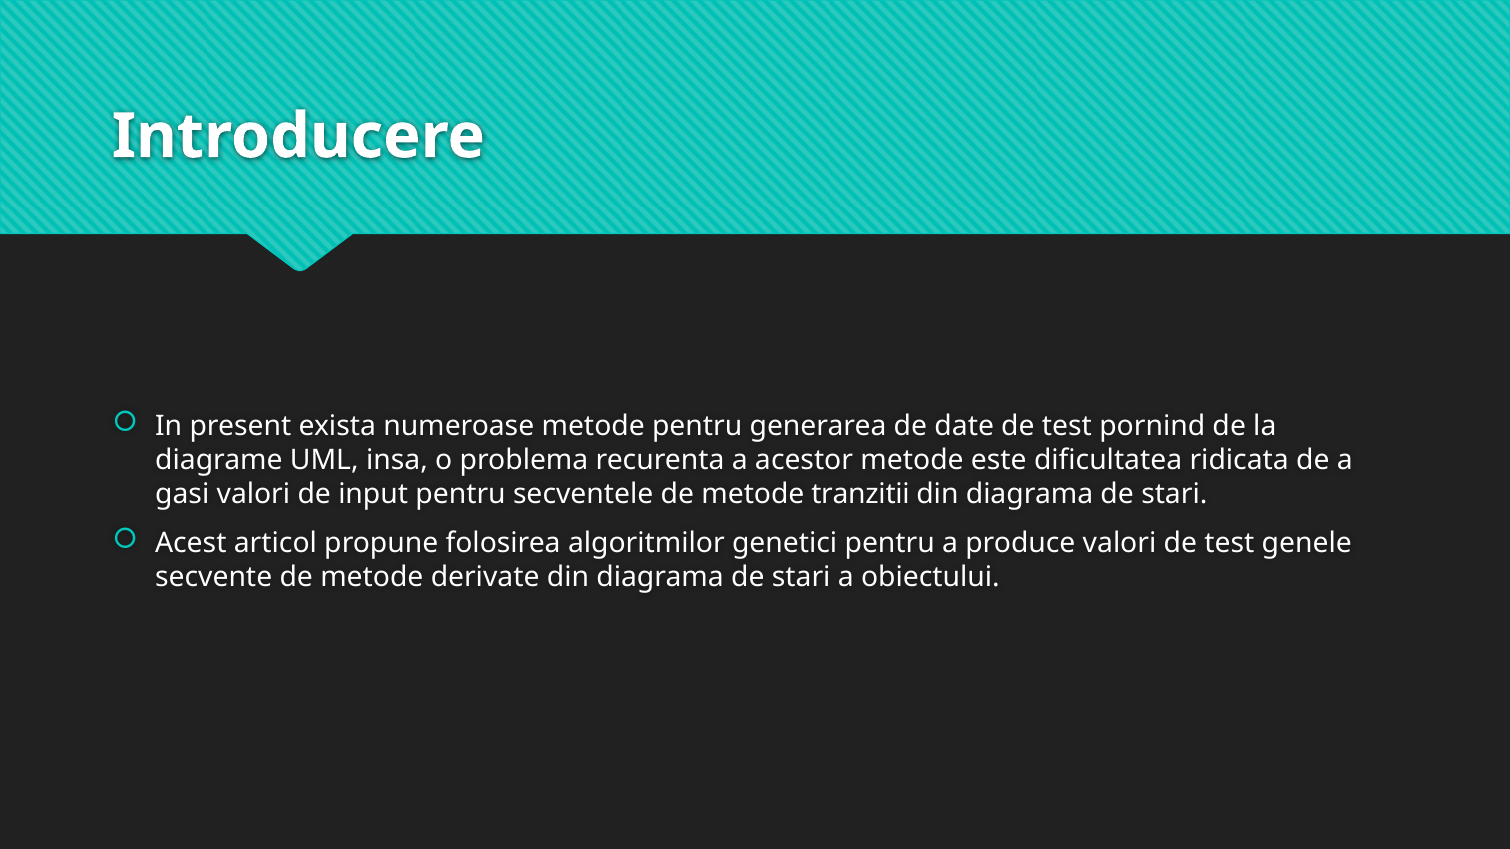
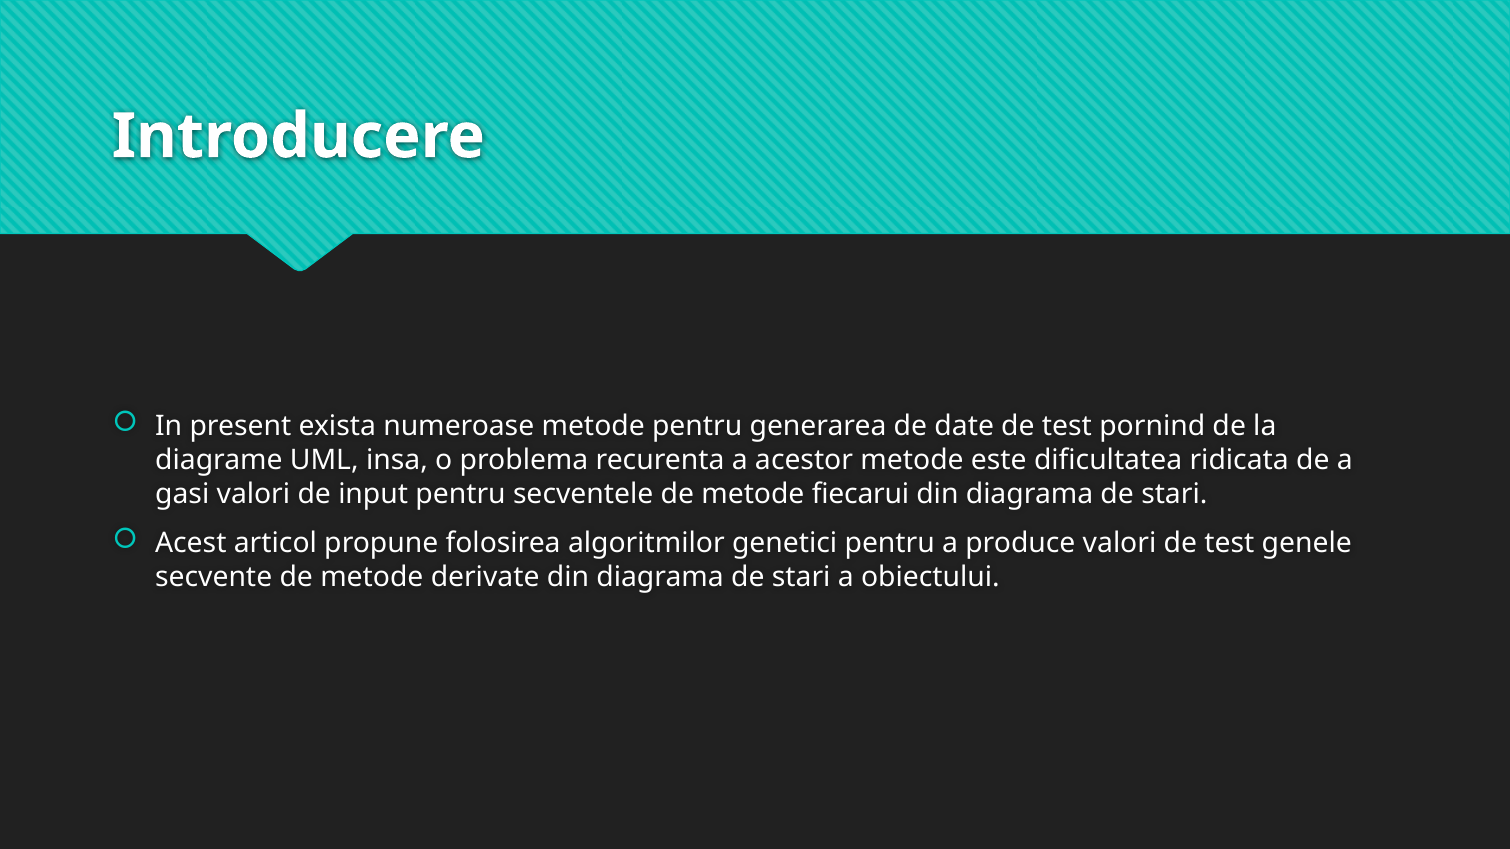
tranzitii: tranzitii -> fiecarui (861, 495)
